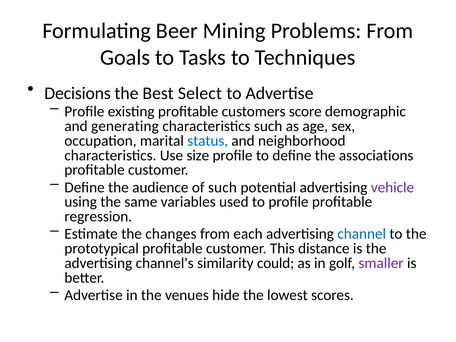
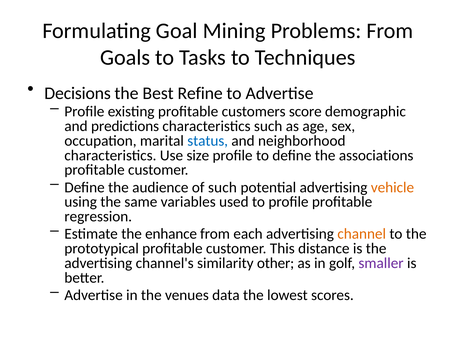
Beer: Beer -> Goal (177, 31)
Select: Select -> Refine (200, 93)
generating: generating -> predictions (125, 126)
vehicle colour: purple -> orange (392, 187)
changes: changes -> enhance (171, 234)
channel colour: blue -> orange (362, 234)
could: could -> other (276, 263)
hide: hide -> data (226, 295)
